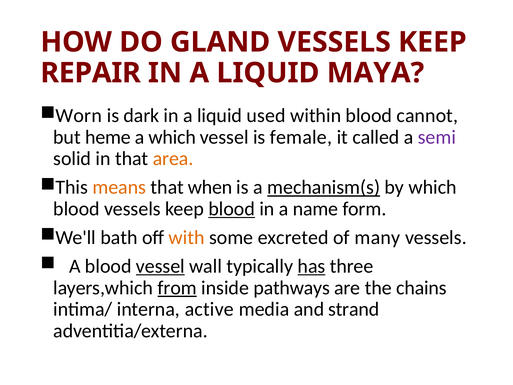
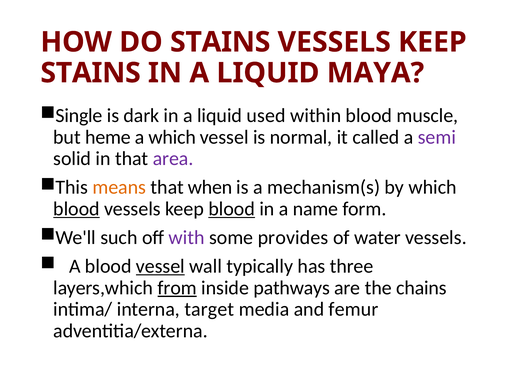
DO GLAND: GLAND -> STAINS (220, 42)
REPAIR: REPAIR -> STAINS (91, 73)
Worn: Worn -> Single (79, 116)
cannot: cannot -> muscle (427, 116)
female: female -> normal (301, 137)
area colour: orange -> purple (173, 159)
mechanism(s underline: present -> none (324, 187)
blood underline: none -> present (76, 209)
bath: bath -> such (119, 237)
with colour: orange -> purple (187, 237)
excreted: excreted -> provides (293, 237)
many: many -> water (378, 237)
has underline: present -> none (311, 266)
active: active -> target (209, 309)
strand: strand -> femur (354, 309)
